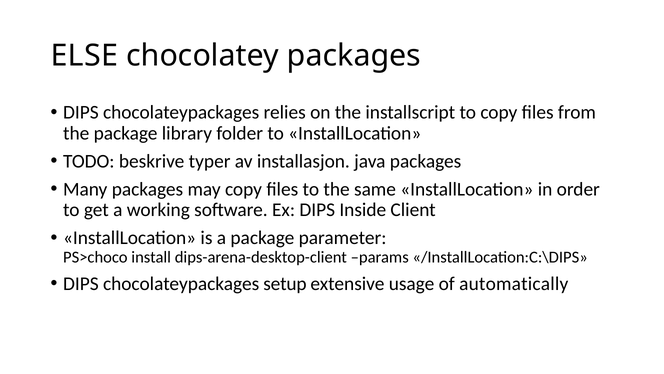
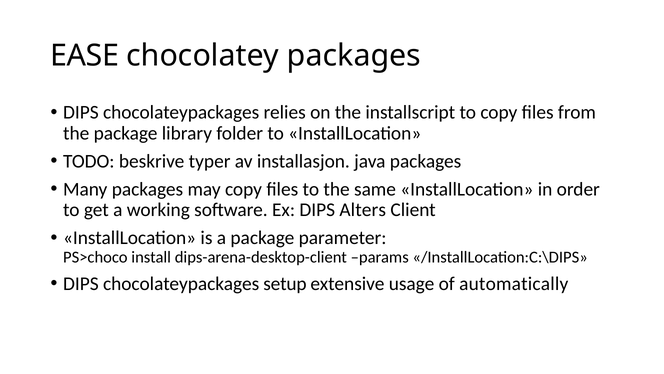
ELSE: ELSE -> EASE (85, 56)
Inside: Inside -> Alters (363, 210)
